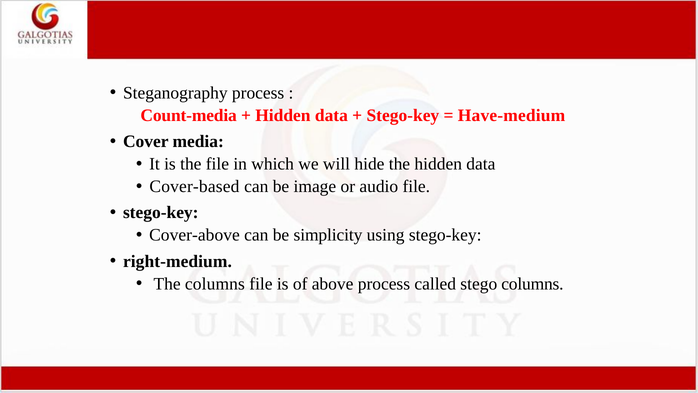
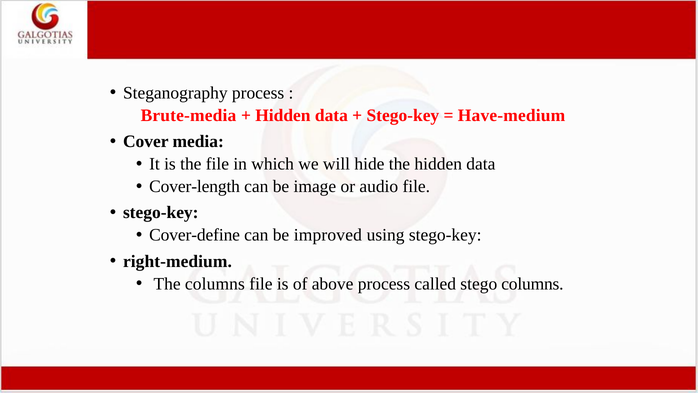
Count-media: Count-media -> Brute-media (188, 115)
Cover-based: Cover-based -> Cover-length (195, 186)
Cover-above: Cover-above -> Cover-define (195, 235)
simplicity: simplicity -> improved (328, 235)
